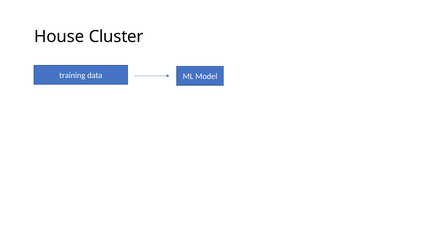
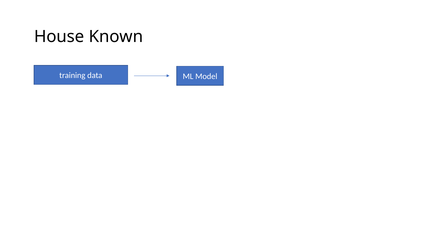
Cluster: Cluster -> Known (116, 37)
